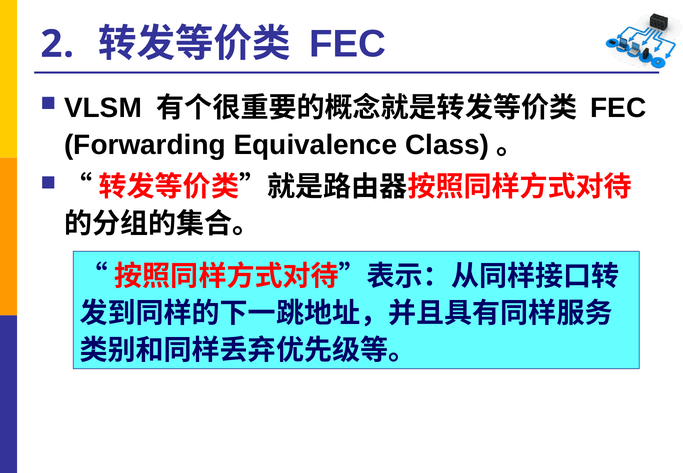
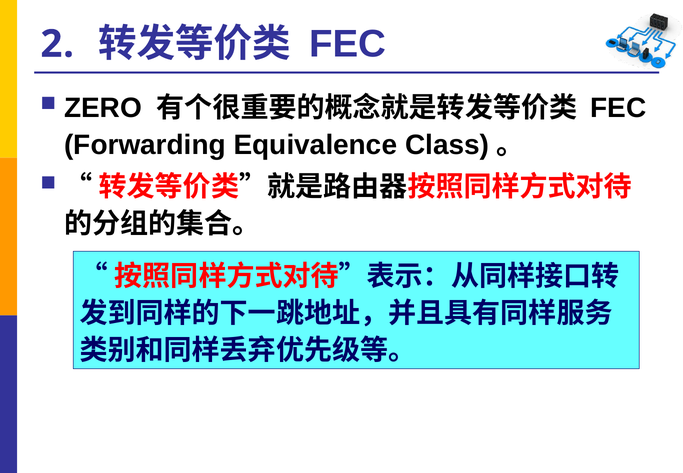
VLSM: VLSM -> ZERO (103, 108)
